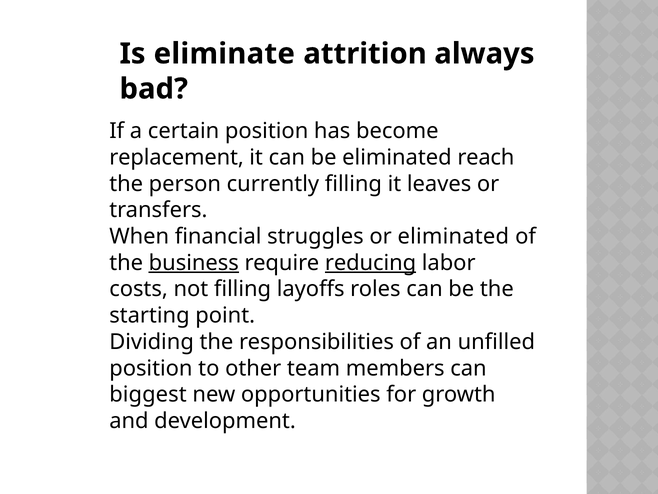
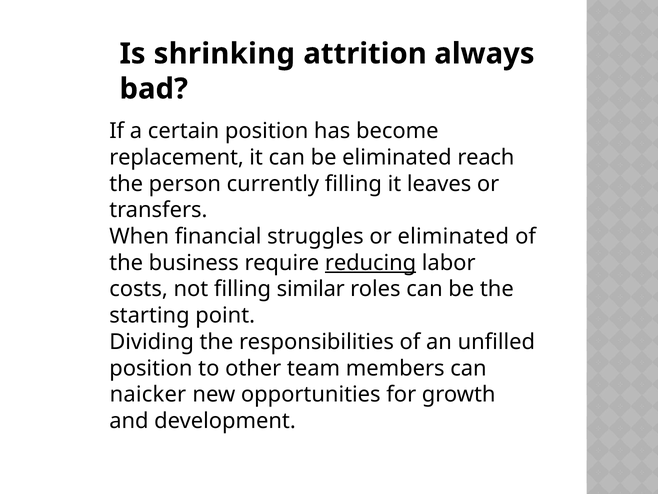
eliminate: eliminate -> shrinking (224, 54)
business underline: present -> none (194, 263)
layoffs: layoffs -> similar (311, 289)
biggest: biggest -> naicker (148, 394)
